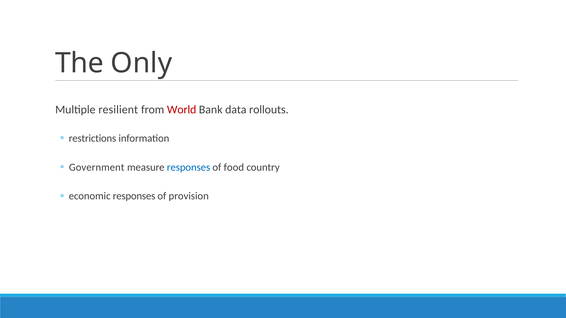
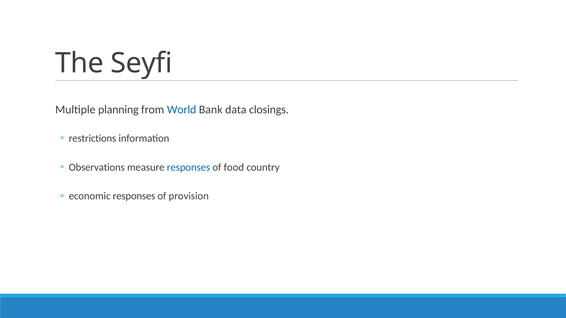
Only: Only -> Seyfi (141, 63)
resilient: resilient -> planning (118, 110)
World colour: red -> blue (182, 110)
rollouts: rollouts -> closings (269, 110)
Government: Government -> Observations (97, 167)
